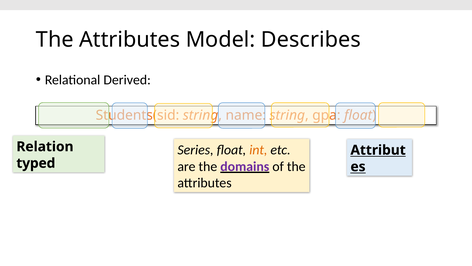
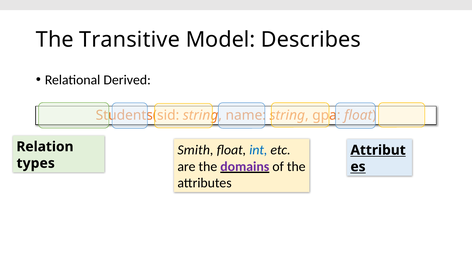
Attributes: Attributes -> Transitive (130, 40)
Series: Series -> Smith (195, 150)
int colour: orange -> blue (258, 150)
typed: typed -> types (36, 163)
